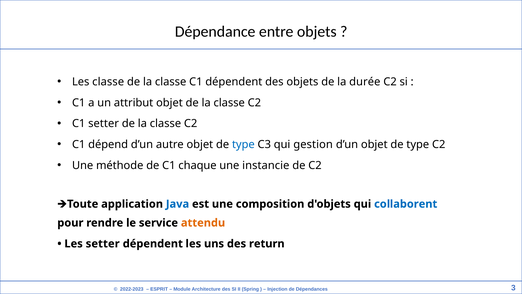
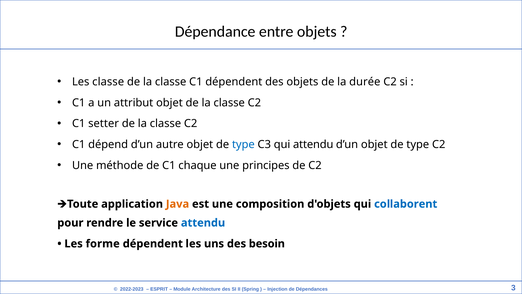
qui gestion: gestion -> attendu (313, 144)
instancie: instancie -> principes (266, 165)
Java colour: blue -> orange (178, 204)
attendu colour: orange -> blue (203, 223)
Les setter: setter -> forme (103, 243)
return: return -> besoin (267, 243)
